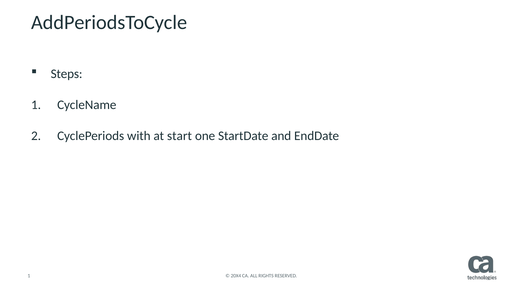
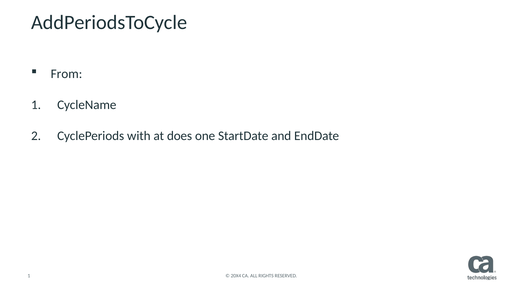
Steps: Steps -> From (66, 74)
start: start -> does (180, 136)
